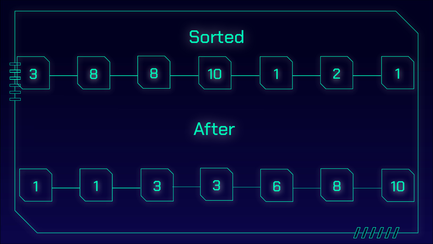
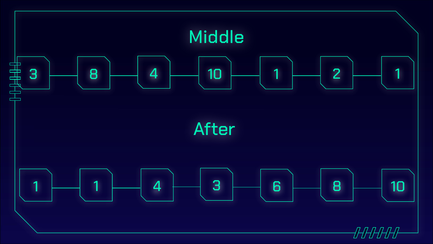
Sorted: Sorted -> Middle (217, 37)
8 8: 8 -> 4 (154, 74)
1 3: 3 -> 4 (157, 186)
